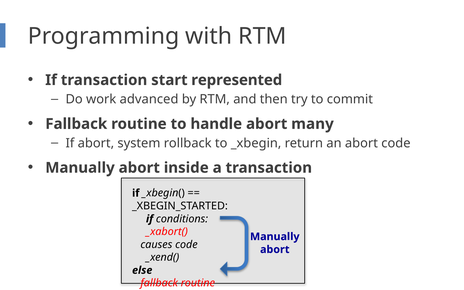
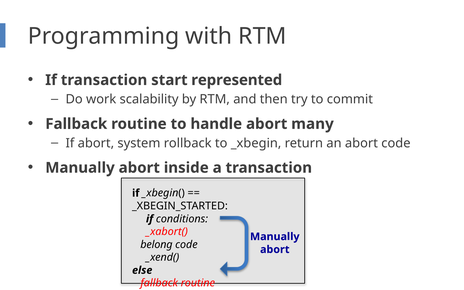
advanced: advanced -> scalability (149, 99)
causes: causes -> belong (156, 245)
